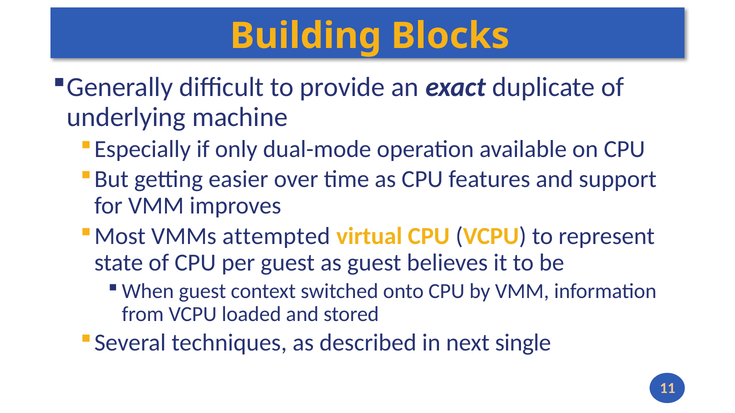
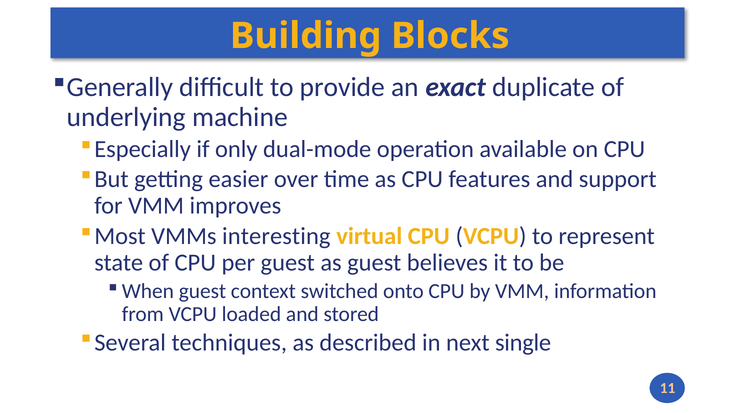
attempted: attempted -> interesting (276, 236)
